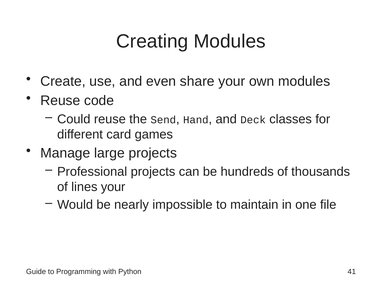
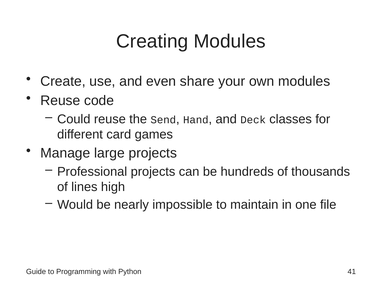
lines your: your -> high (113, 187)
